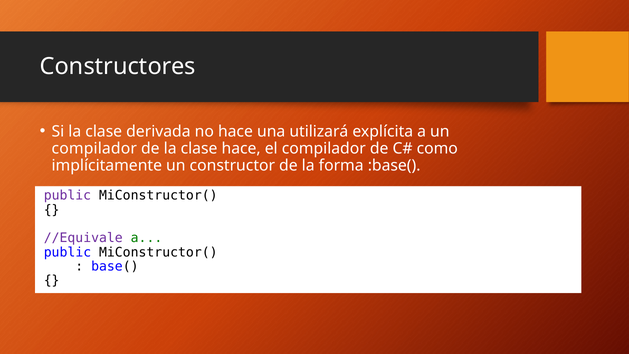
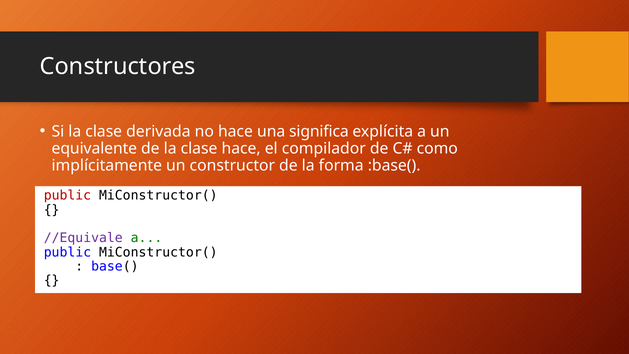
utilizará: utilizará -> significa (319, 131)
compilador: compilador -> equivalente (94, 148)
public colour: purple -> red (67, 195)
